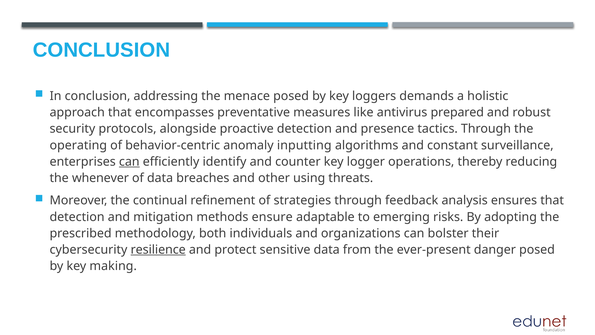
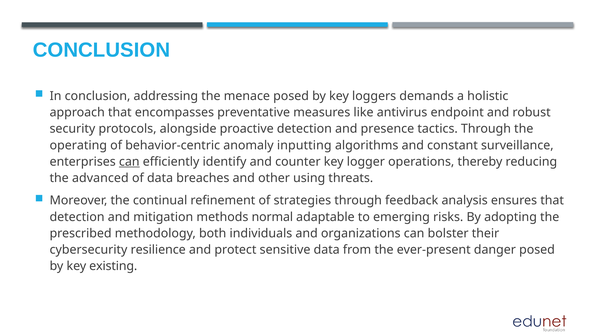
prepared: prepared -> endpoint (457, 112)
whenever: whenever -> advanced (100, 178)
ensure: ensure -> normal (272, 217)
resilience underline: present -> none (158, 249)
making: making -> existing (113, 266)
